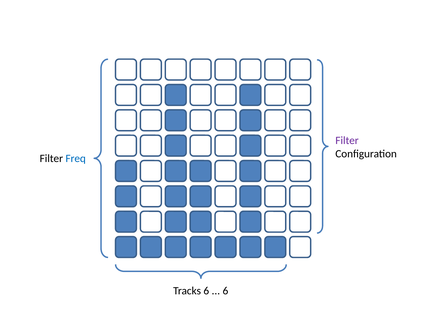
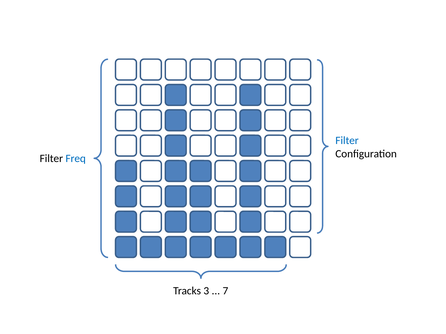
Filter colour: purple -> blue (347, 141)
Tracks 6: 6 -> 3 (206, 291)
6: 6 -> 7 (225, 291)
